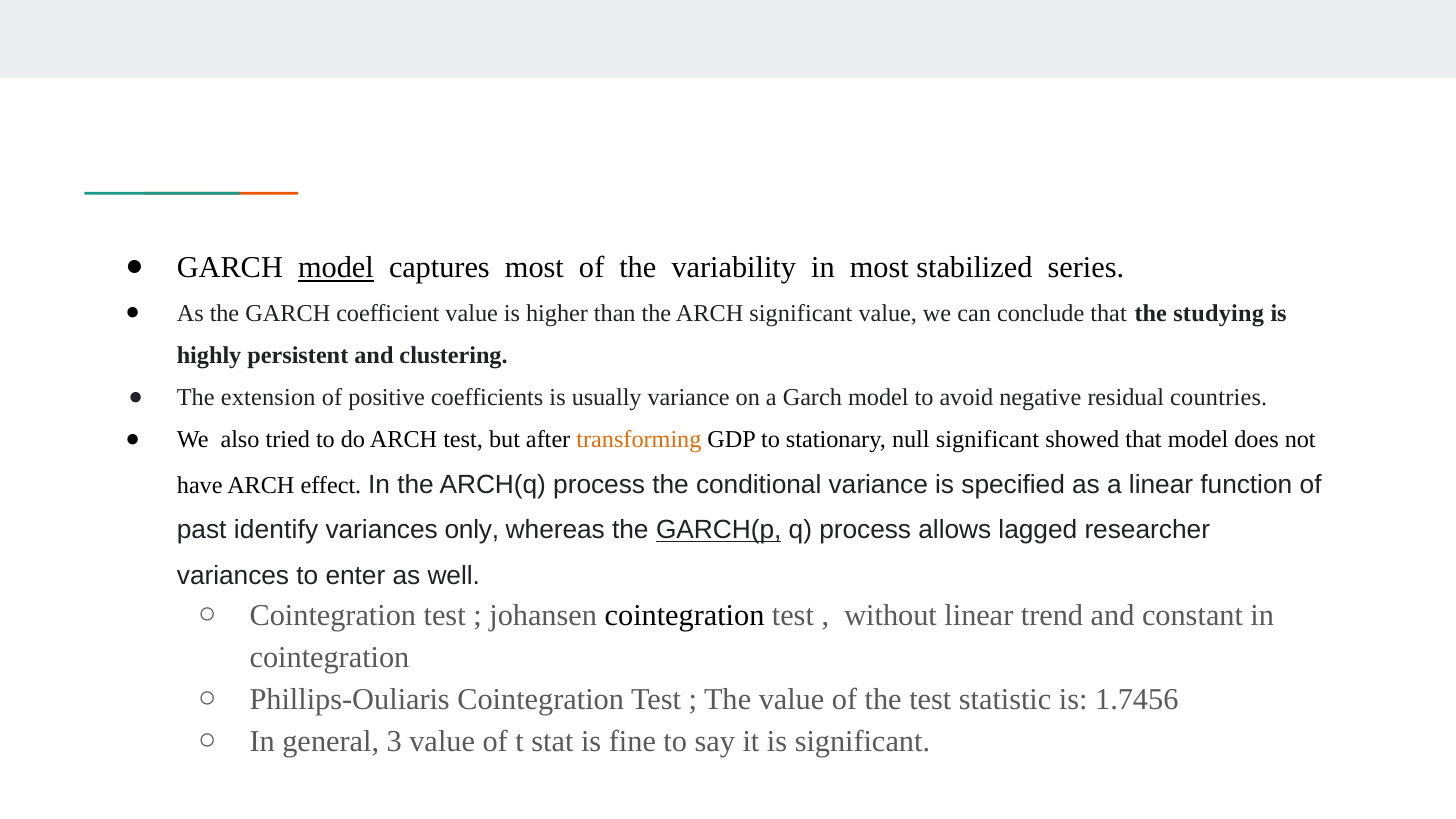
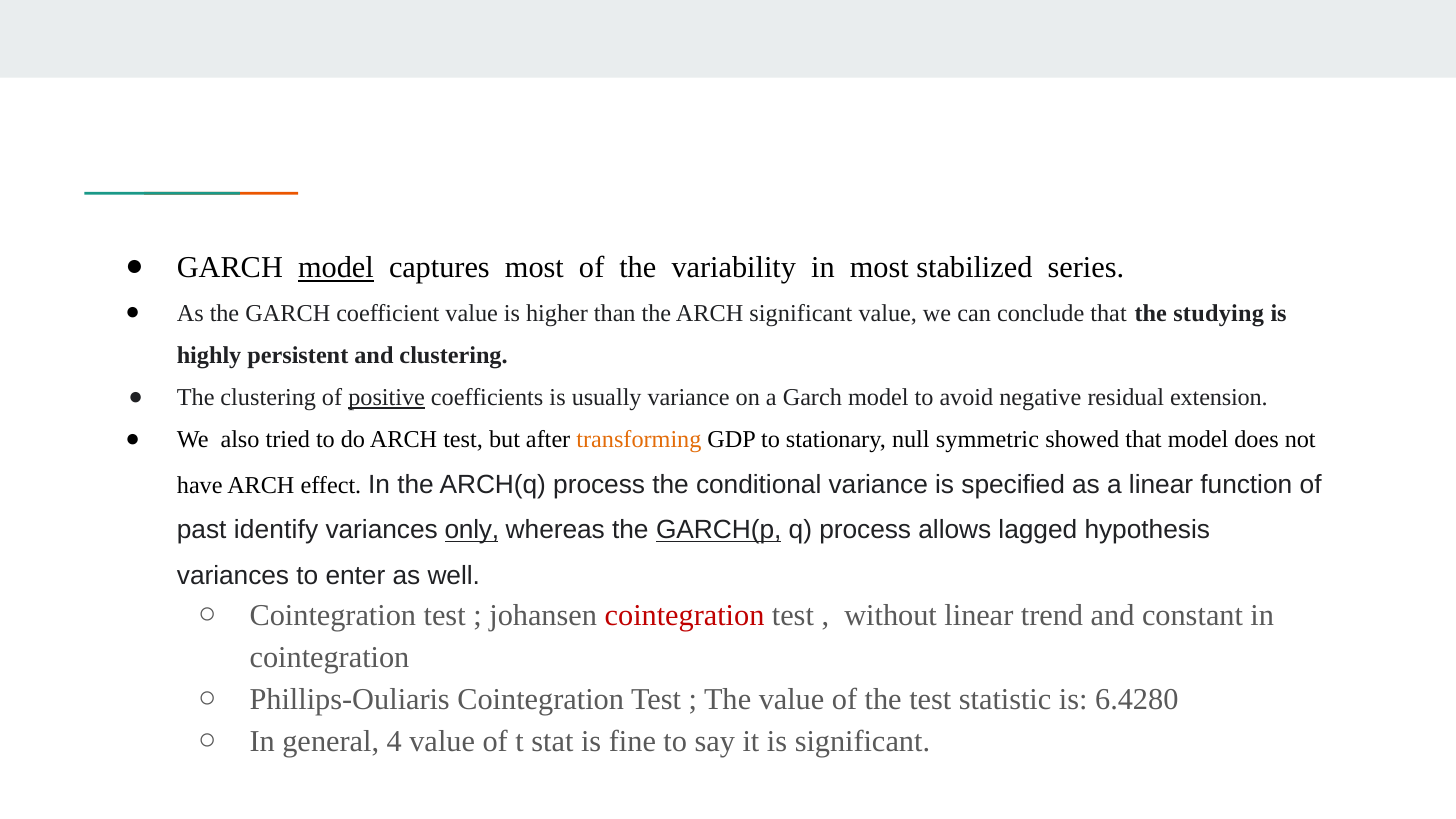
The extension: extension -> clustering (268, 398)
positive underline: none -> present (387, 398)
countries: countries -> extension (1219, 398)
null significant: significant -> symmetric (987, 440)
only underline: none -> present (472, 530)
researcher: researcher -> hypothesis (1147, 530)
cointegration colour: black -> red (685, 616)
1.7456: 1.7456 -> 6.4280 (1137, 699)
3: 3 -> 4 (394, 741)
